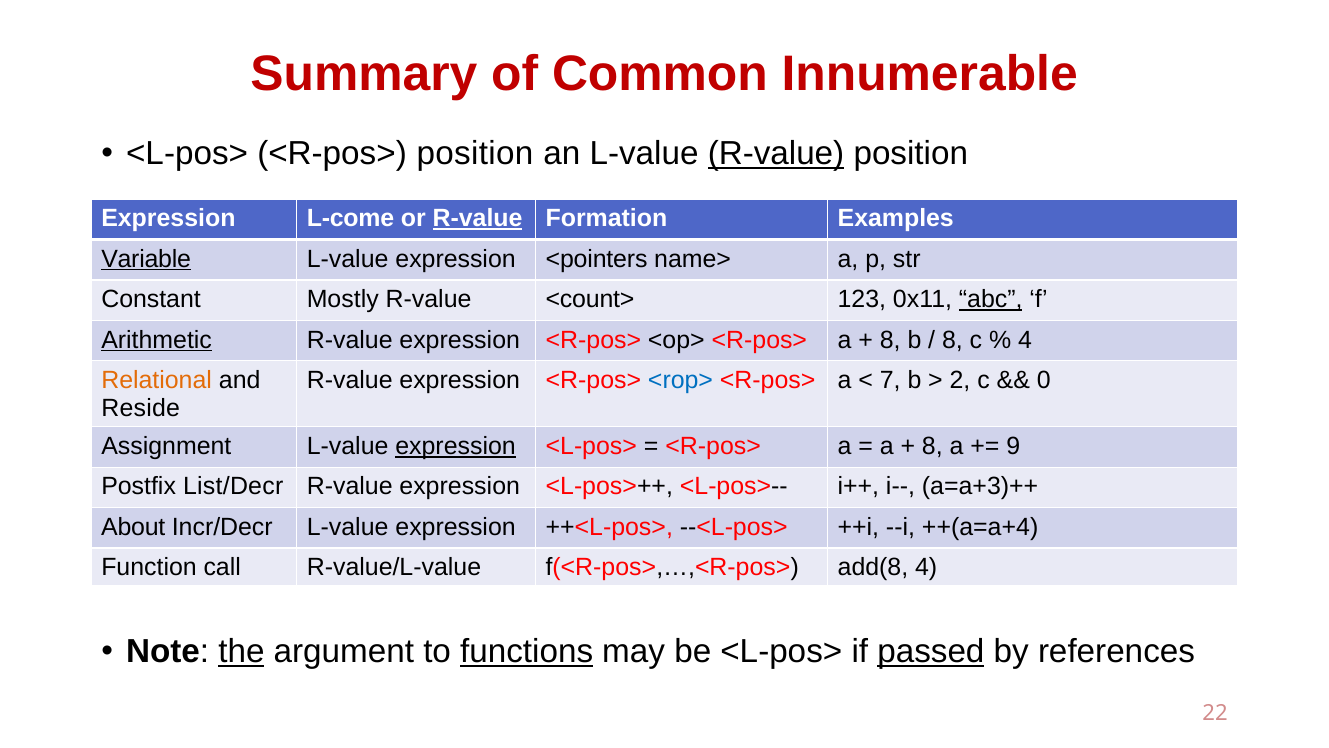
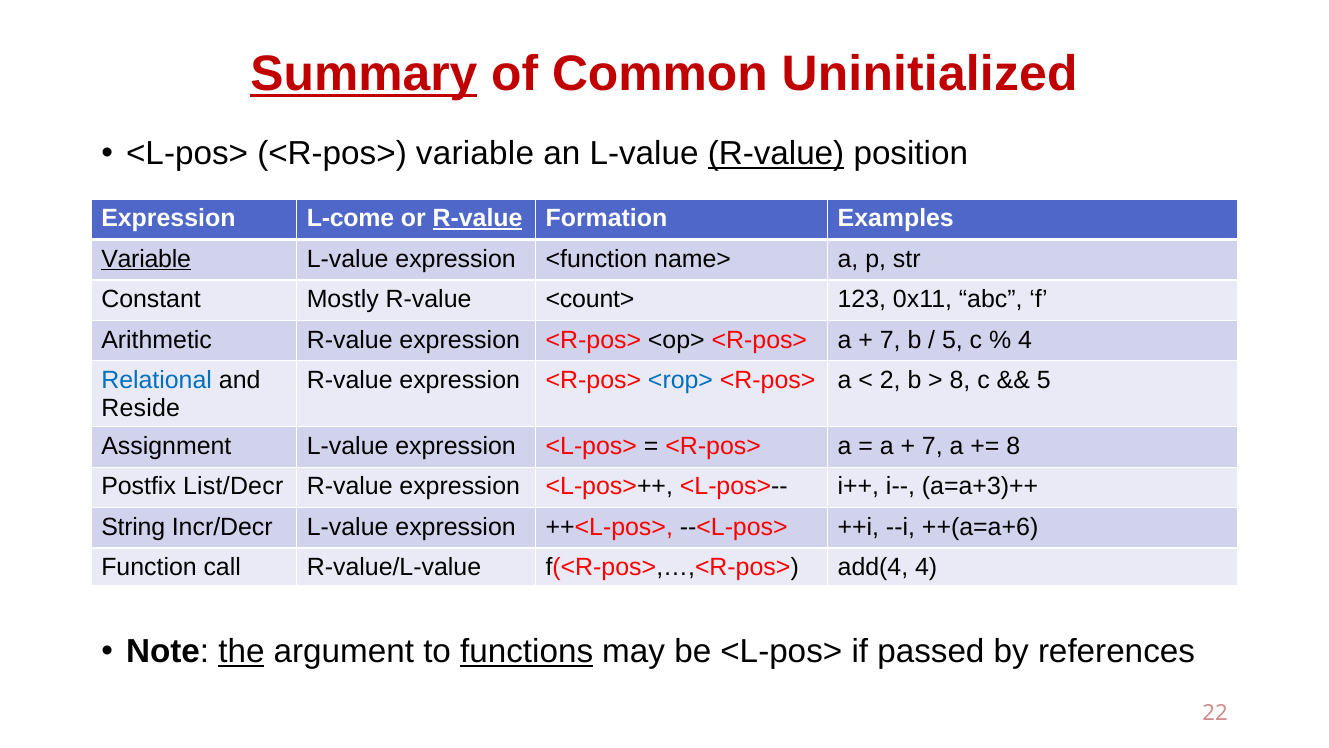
Summary underline: none -> present (364, 74)
Innumerable: Innumerable -> Uninitialized (930, 74)
<R-pos> position: position -> variable (475, 154)
<pointers: <pointers -> <function (596, 259)
abc underline: present -> none (991, 299)
Arithmetic underline: present -> none (157, 340)
8: 8 -> 7 (890, 340)
8: 8 -> 5 (952, 340)
Relational colour: orange -> blue (157, 380)
7: 7 -> 2 (890, 380)
2: 2 -> 8 (960, 380)
0: 0 -> 5 (1044, 380)
expression underline: present -> none (456, 446)
8: 8 -> 7 (932, 446)
9: 9 -> 8 (1013, 446)
About: About -> String (133, 527)
++(a=a+4: ++(a=a+4 -> ++(a=a+6 (980, 527)
add(8: add(8 -> add(4 (873, 567)
passed underline: present -> none (931, 651)
